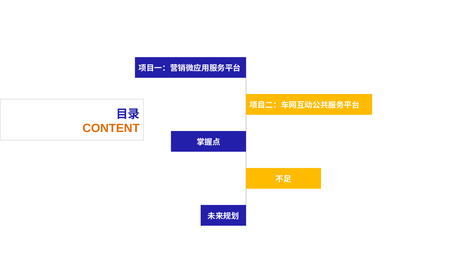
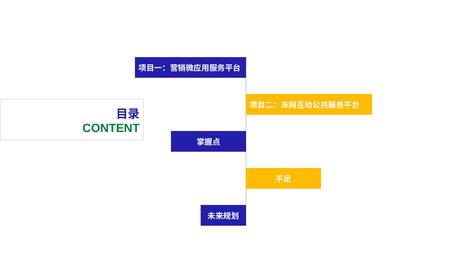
CONTENT colour: orange -> green (111, 128)
